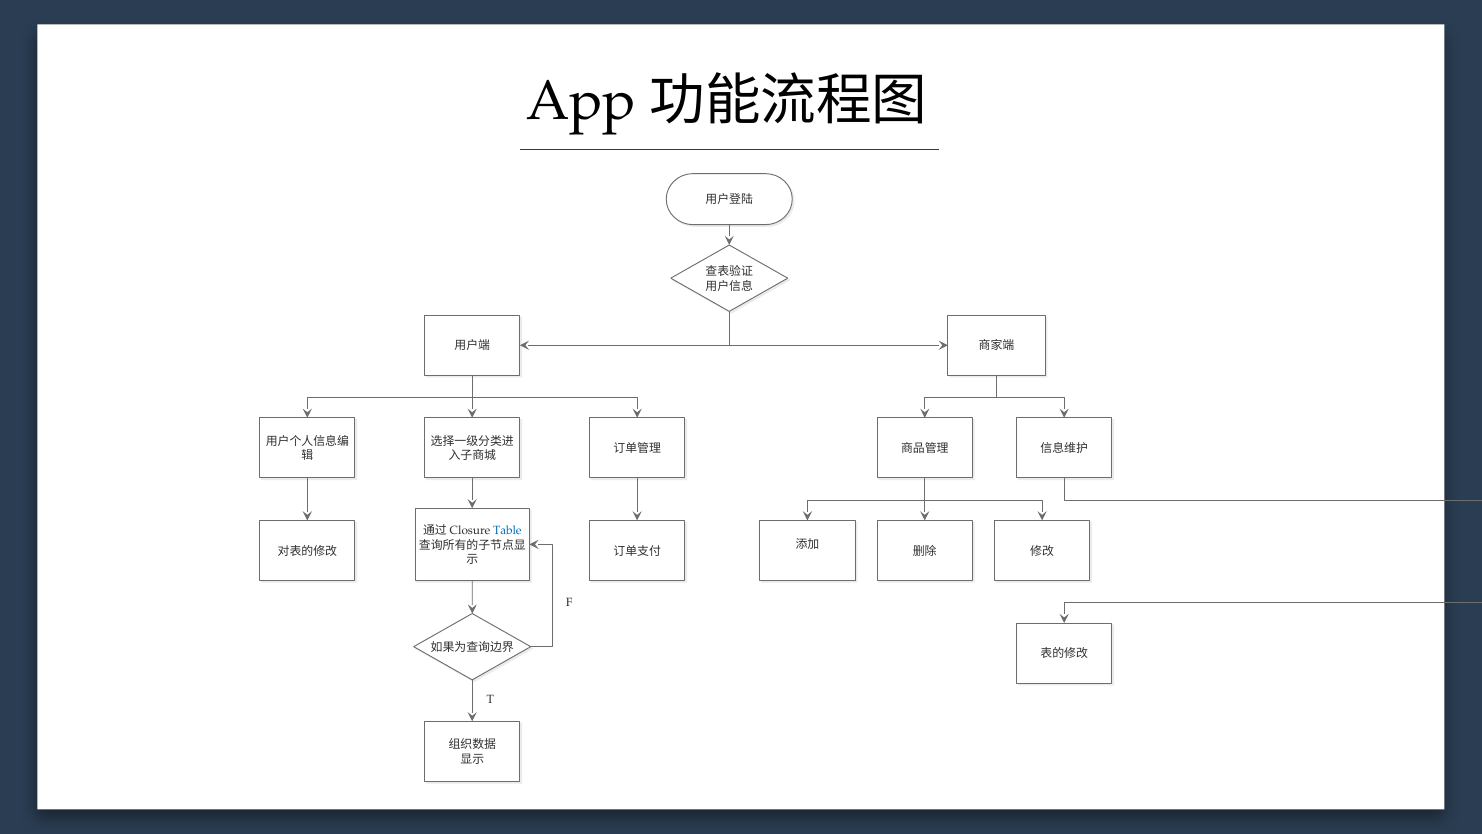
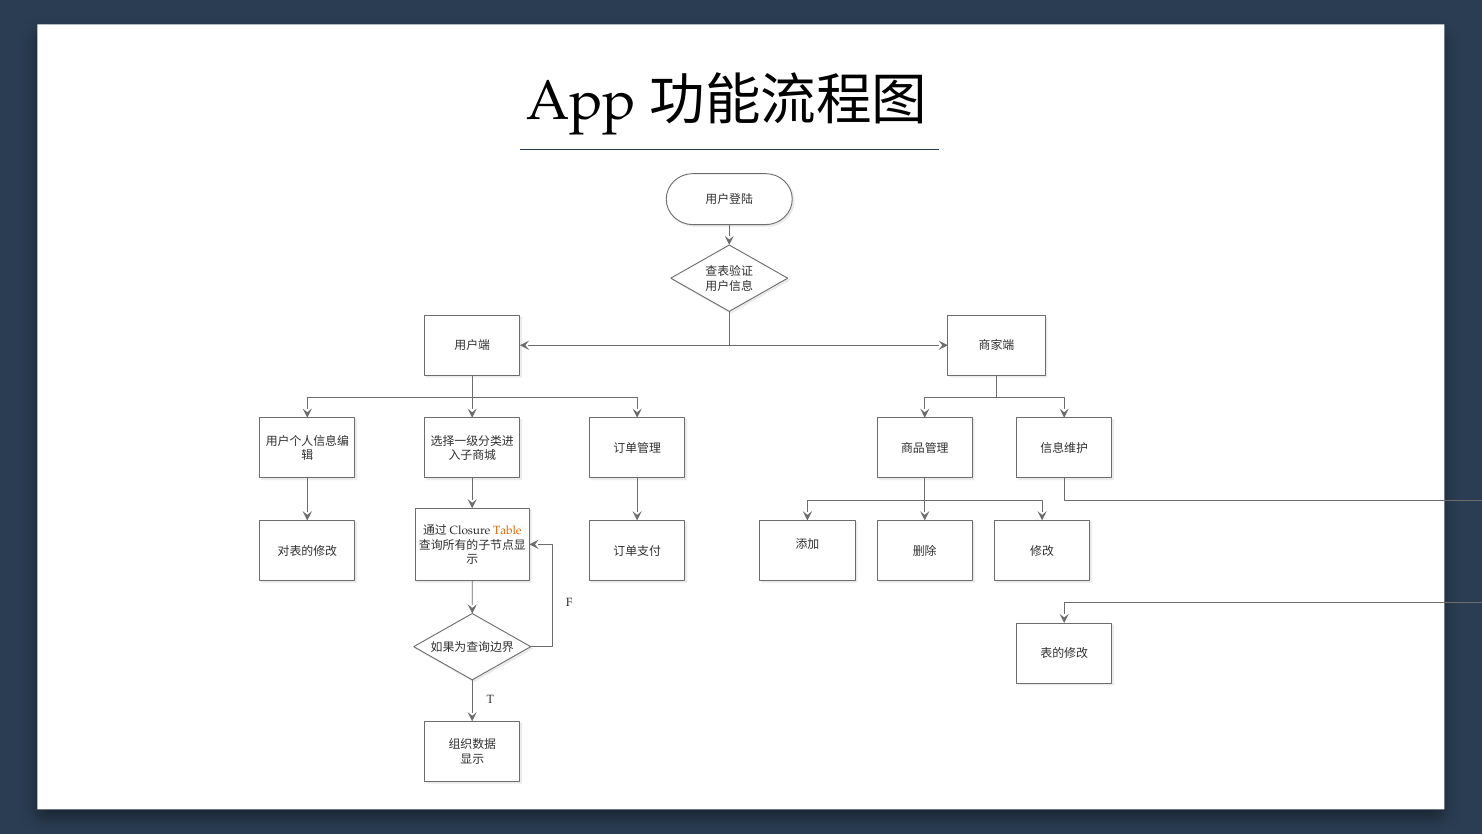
Table colour: blue -> orange (507, 531)
